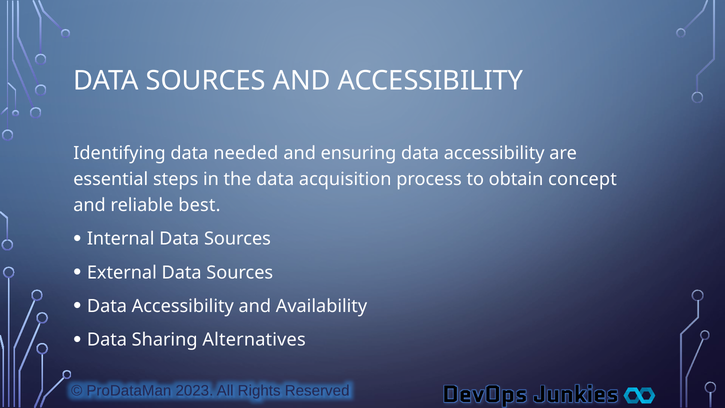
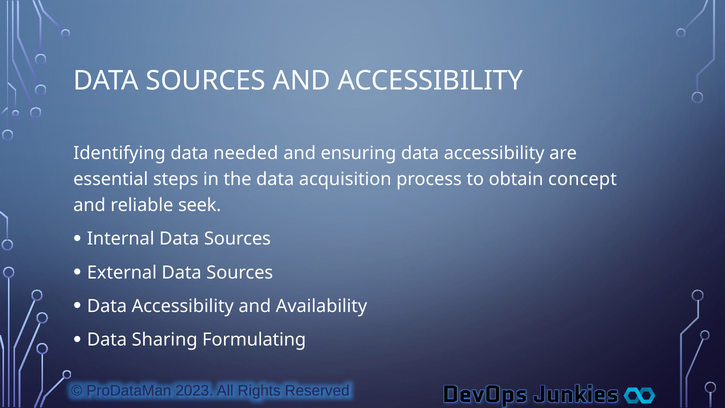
best: best -> seek (200, 205)
Alternatives: Alternatives -> Formulating (254, 340)
